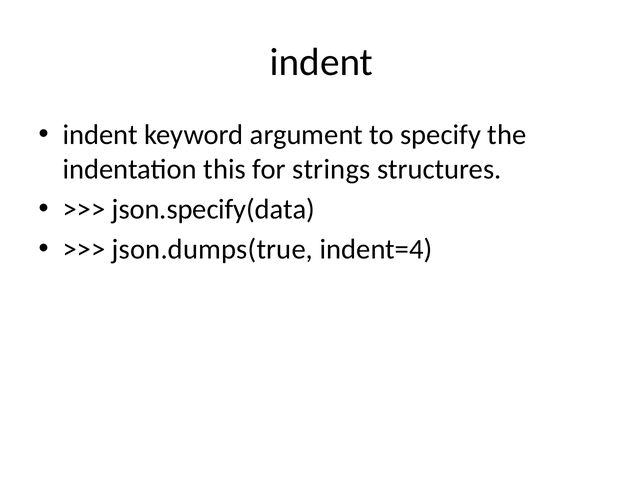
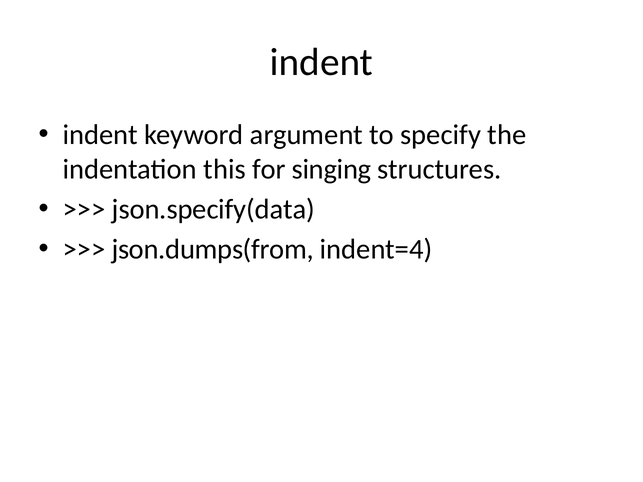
strings: strings -> singing (332, 169)
json.dumps(true: json.dumps(true -> json.dumps(from (213, 249)
